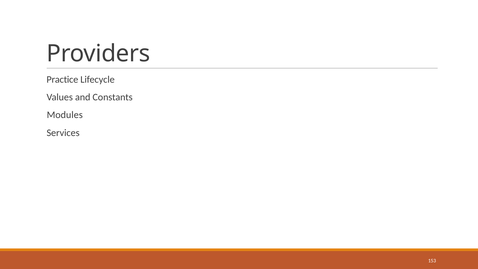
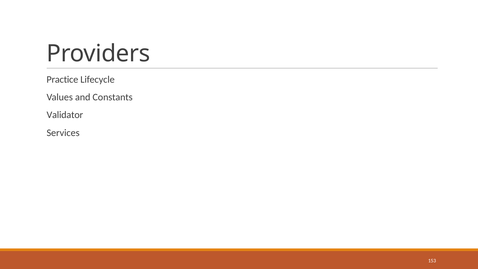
Modules: Modules -> Validator (65, 115)
